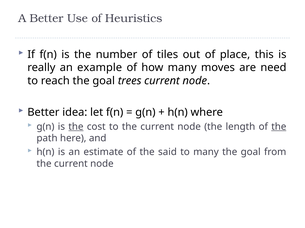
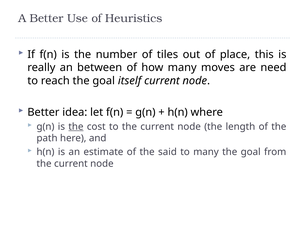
example: example -> between (100, 68)
trees: trees -> itself (130, 81)
the underline: present -> none (279, 127)
